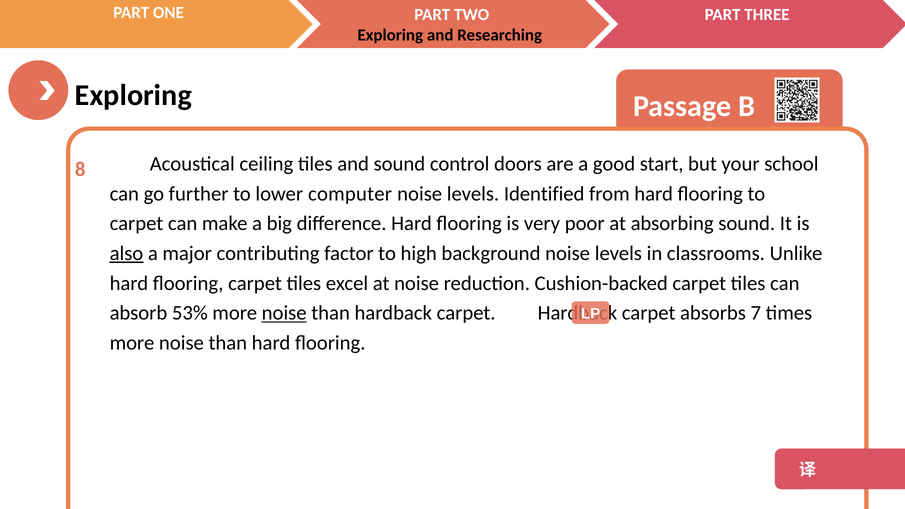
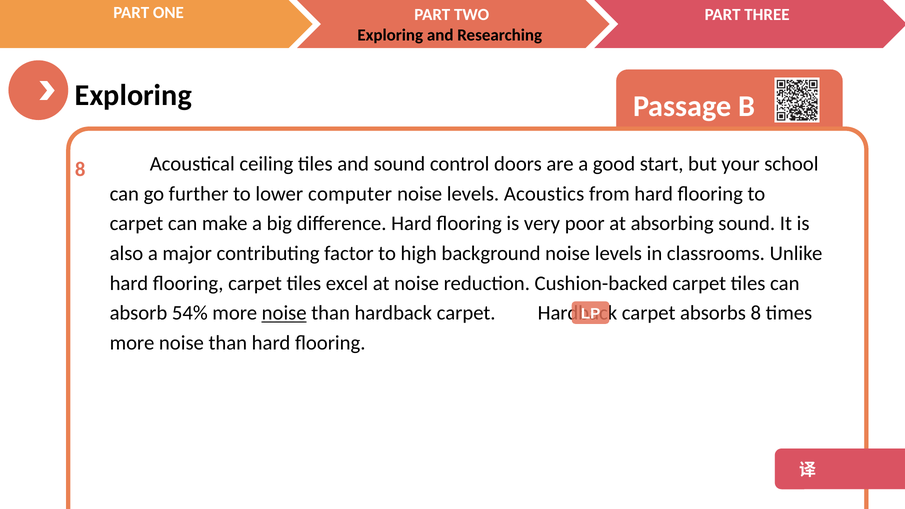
Identified: Identified -> Acoustics (544, 194)
also underline: present -> none (126, 253)
53%: 53% -> 54% (190, 313)
absorbs 7: 7 -> 8 (756, 313)
